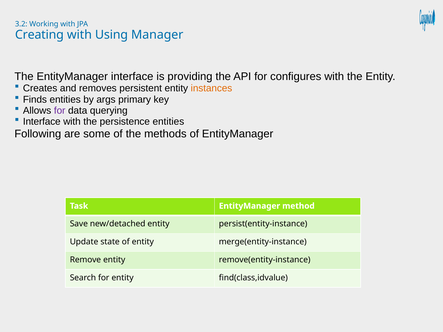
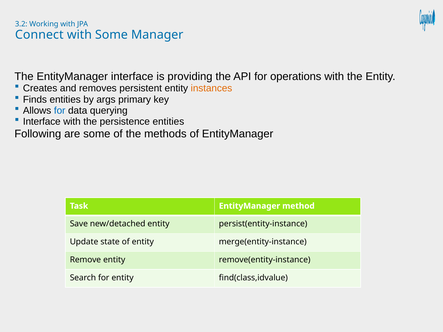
Creating: Creating -> Connect (39, 35)
with Using: Using -> Some (111, 35)
configures: configures -> operations (296, 77)
for colour: purple -> blue (60, 111)
